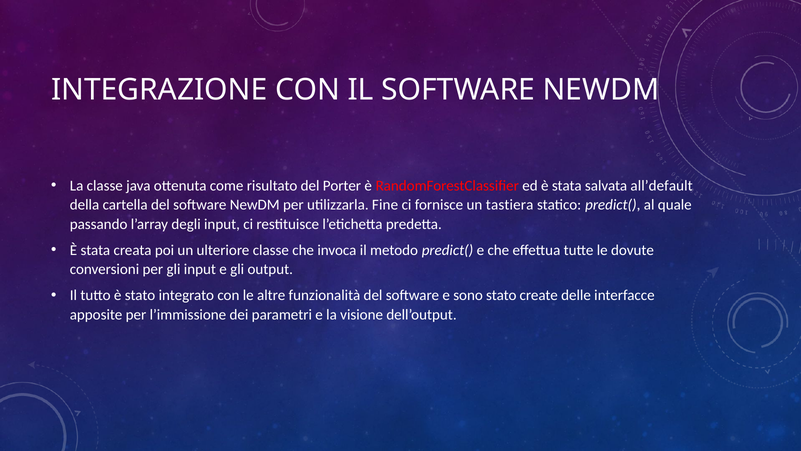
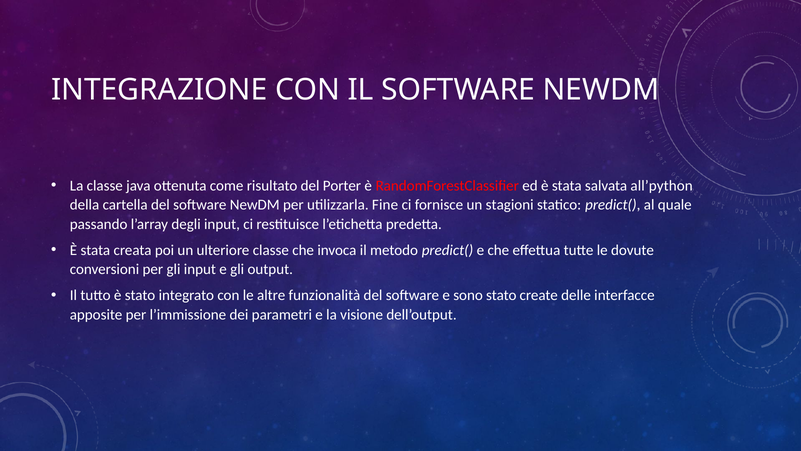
all’default: all’default -> all’python (662, 185)
tastiera: tastiera -> stagioni (510, 205)
